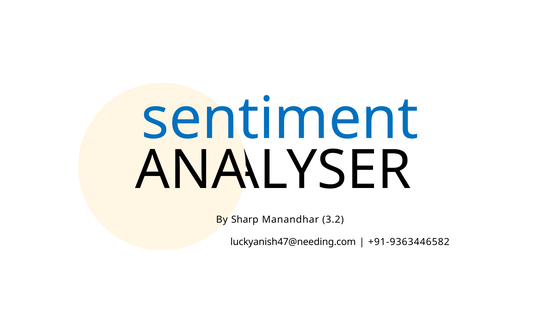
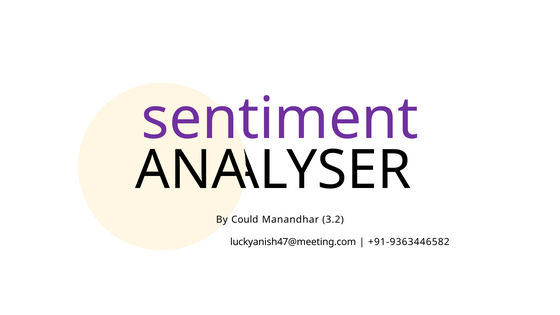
sentiment colour: blue -> purple (280, 119)
Sharp: Sharp -> Could (245, 220)
luckyanish47@needing.com: luckyanish47@needing.com -> luckyanish47@meeting.com (293, 242)
